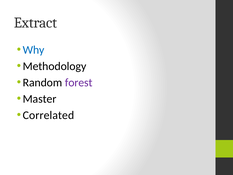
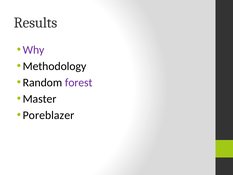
Extract: Extract -> Results (36, 23)
Why colour: blue -> purple (34, 50)
Correlated: Correlated -> Poreblazer (48, 115)
